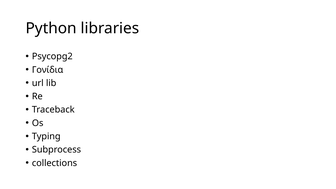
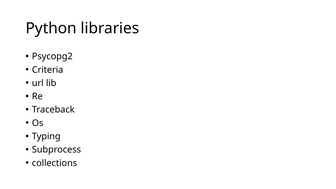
Γονίδια: Γονίδια -> Criteria (48, 70)
